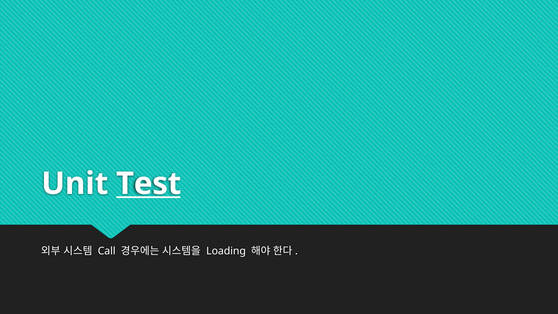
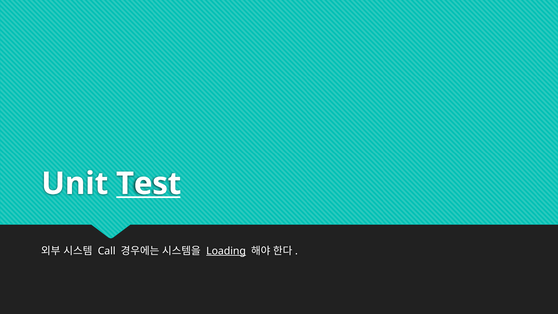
Loading underline: none -> present (226, 251)
